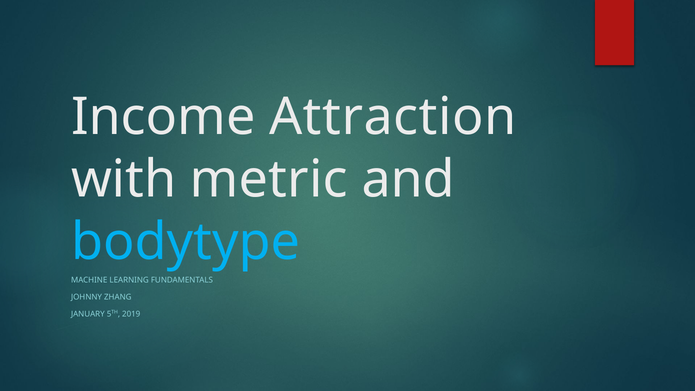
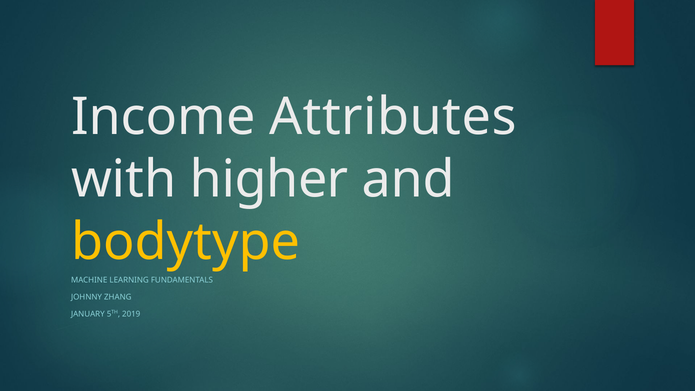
Attraction: Attraction -> Attributes (393, 117)
metric: metric -> higher (269, 180)
bodytype colour: light blue -> yellow (186, 242)
